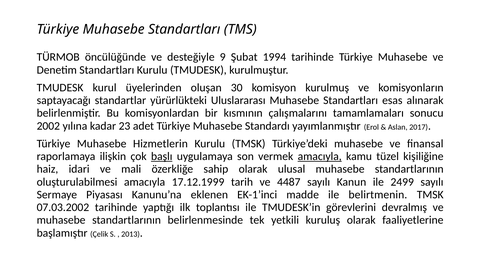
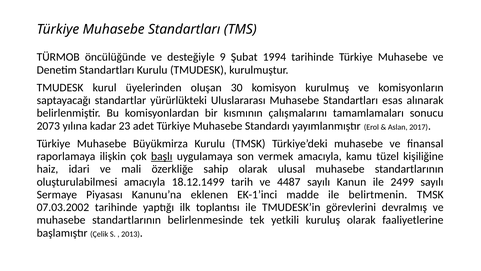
2002: 2002 -> 2073 (48, 126)
Hizmetlerin: Hizmetlerin -> Büyükmirza (160, 143)
amacıyla underline: present -> none (320, 156)
17.12.1999: 17.12.1999 -> 18.12.1499 (198, 182)
